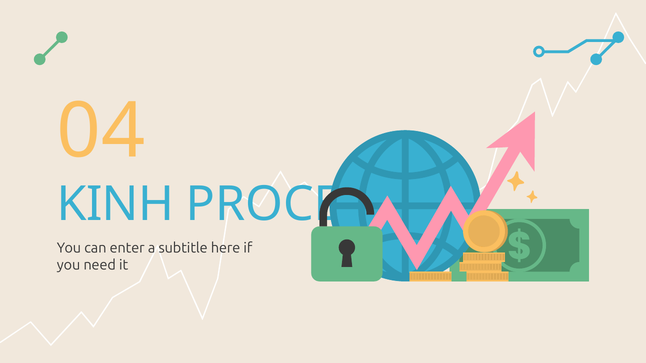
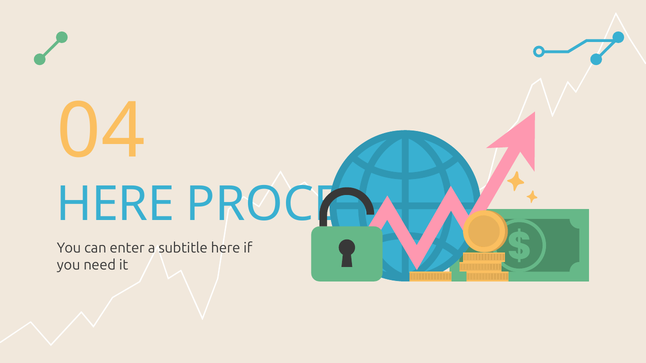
KINH: KINH -> HERE (115, 204)
